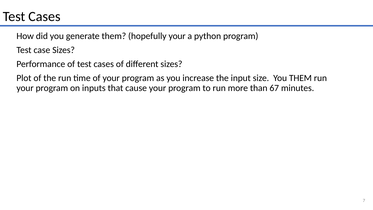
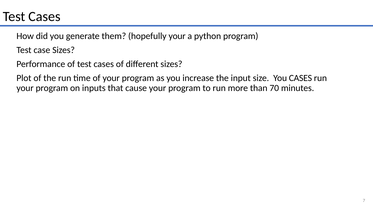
You THEM: THEM -> CASES (300, 78)
67: 67 -> 70 (274, 88)
